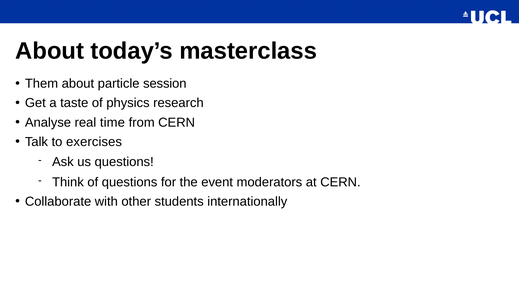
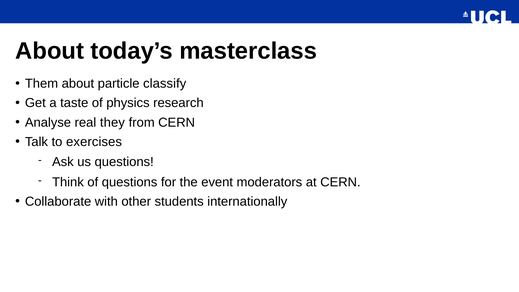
session: session -> classify (165, 84)
time: time -> they (112, 122)
